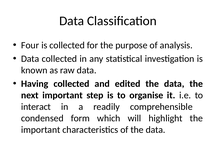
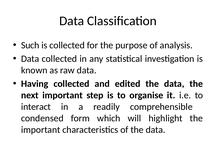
Four: Four -> Such (30, 45)
